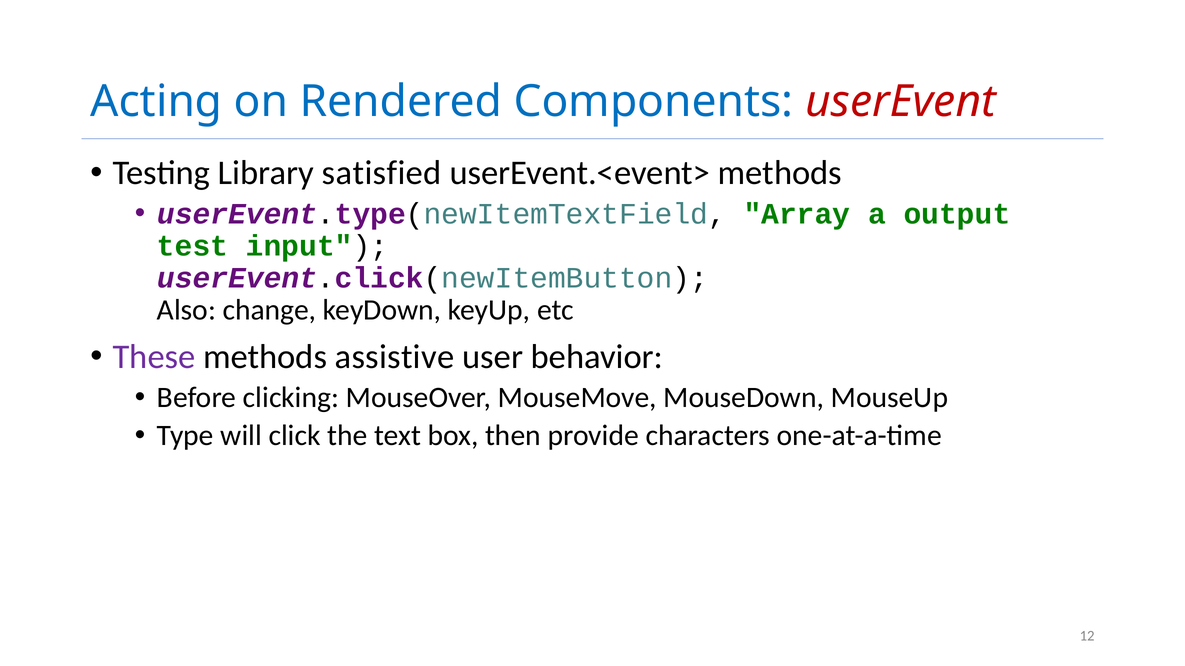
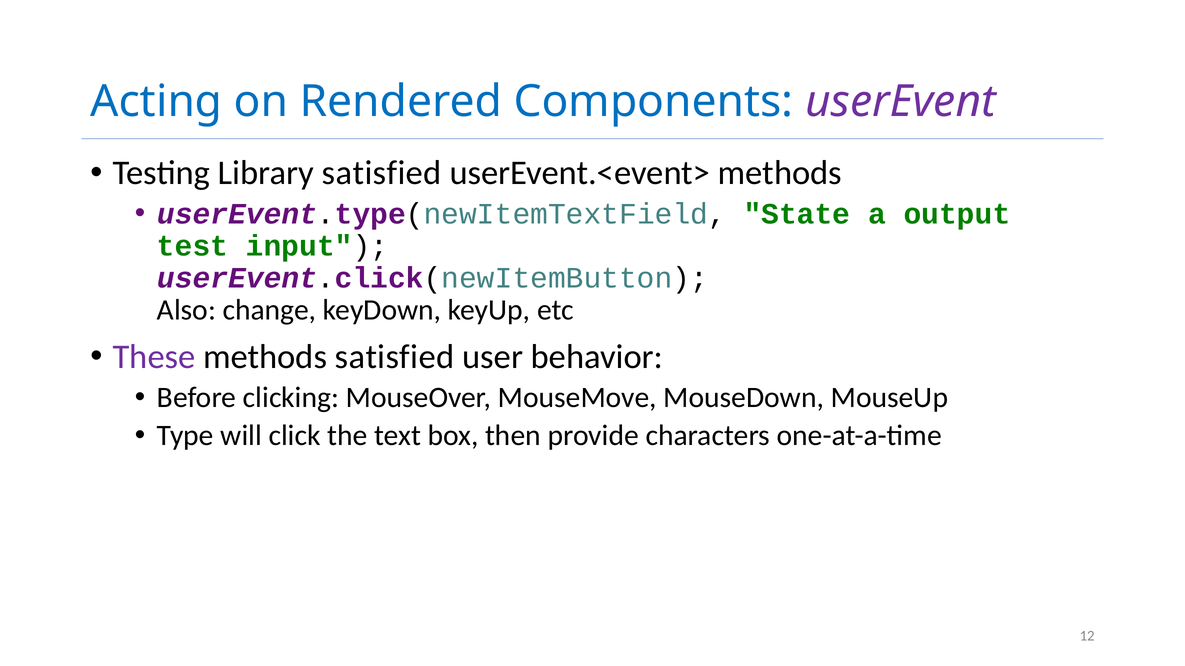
userEvent colour: red -> purple (901, 102)
Array: Array -> State (797, 214)
methods assistive: assistive -> satisfied (394, 357)
